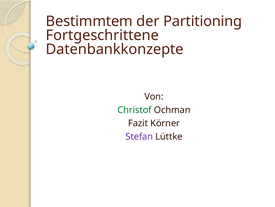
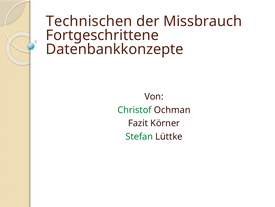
Bestimmtem: Bestimmtem -> Technischen (89, 21)
Partitioning: Partitioning -> Missbrauch (203, 21)
Stefan colour: purple -> green (139, 136)
